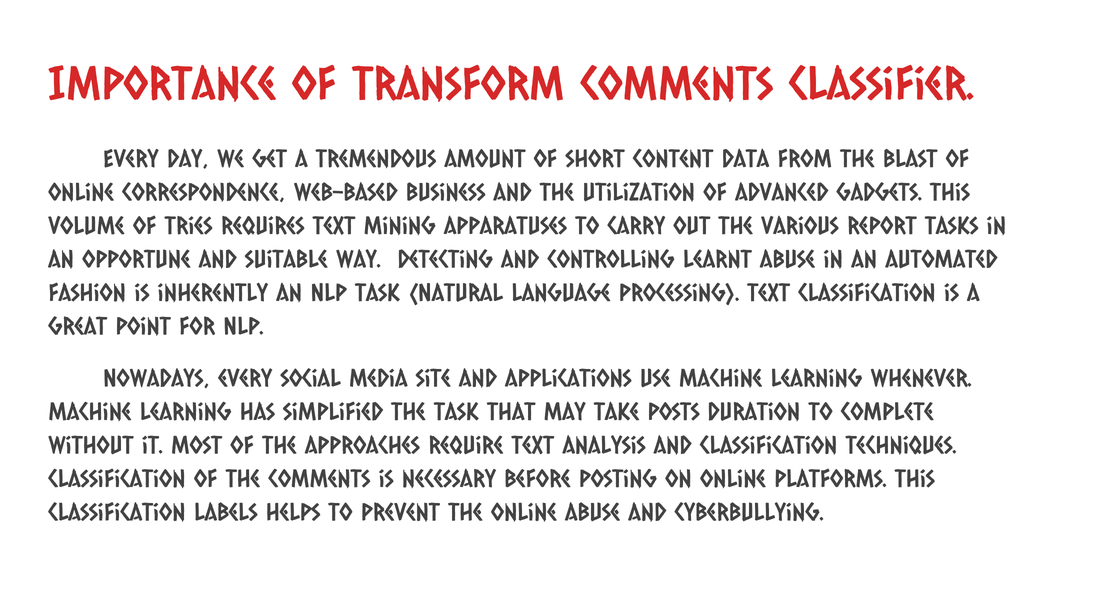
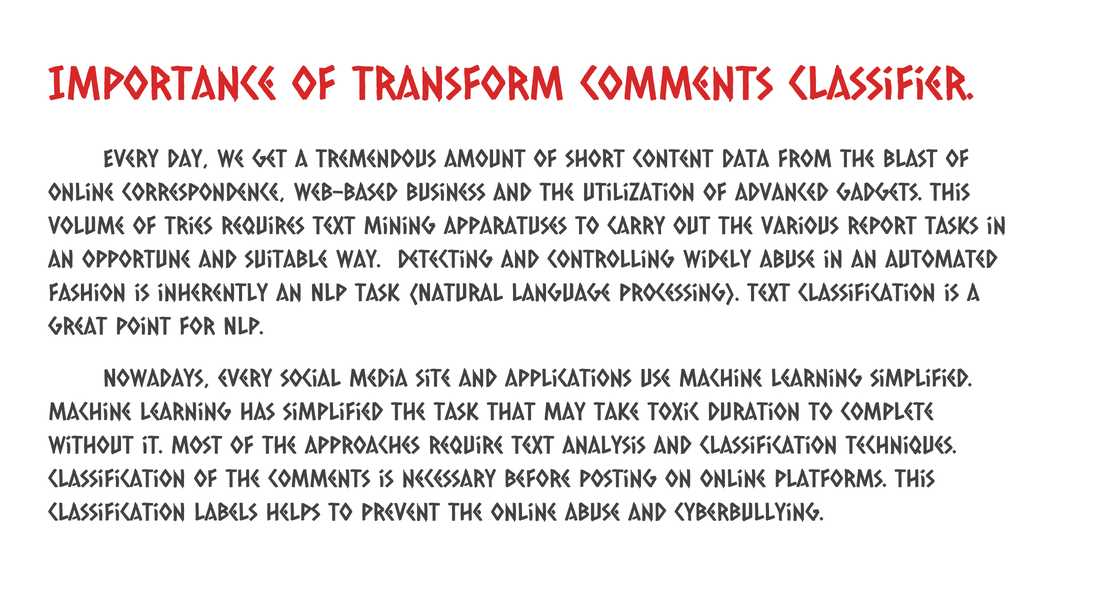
learnt: learnt -> widely (717, 260)
learning whenever: whenever -> simplified (921, 379)
posts: posts -> toxic (673, 412)
